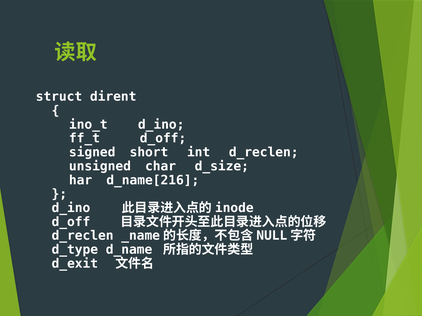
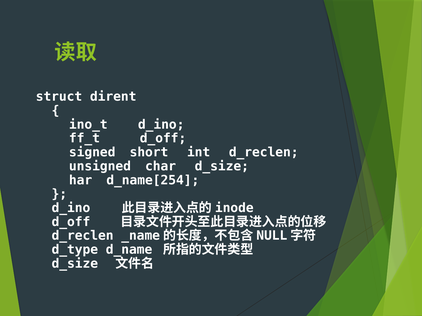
d_name[216: d_name[216 -> d_name[254 (153, 180)
d_exit: d_exit -> d_size (75, 264)
